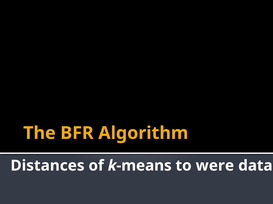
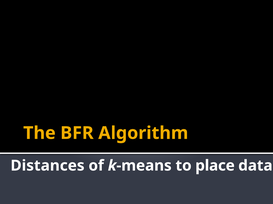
were: were -> place (215, 166)
